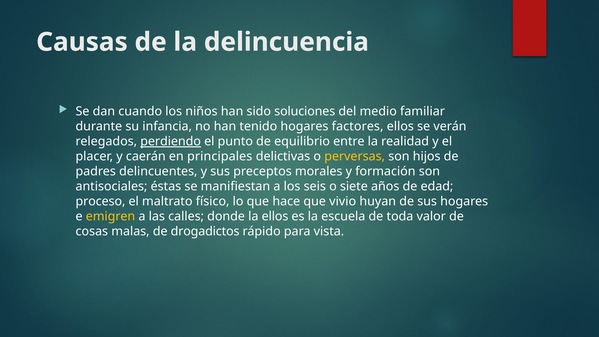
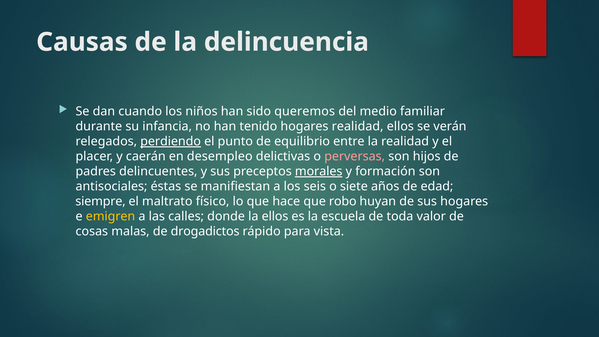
soluciones: soluciones -> queremos (305, 111)
hogares factores: factores -> realidad (358, 126)
principales: principales -> desempleo (220, 156)
perversas colour: yellow -> pink (355, 156)
morales underline: none -> present (319, 171)
proceso: proceso -> siempre (100, 201)
vivio: vivio -> robo (343, 201)
